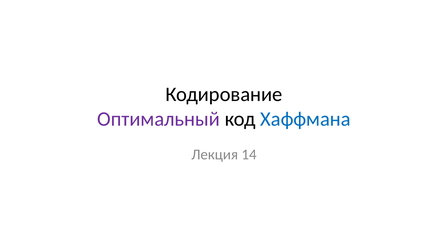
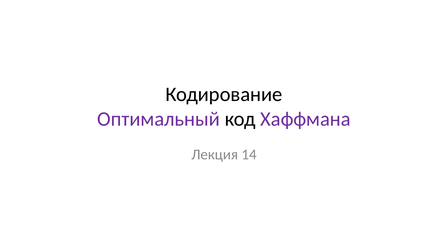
Хаффмана colour: blue -> purple (305, 119)
